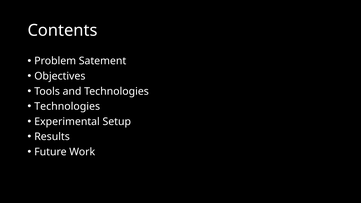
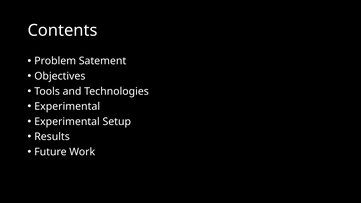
Technologies: Technologies -> Experimental (67, 106)
